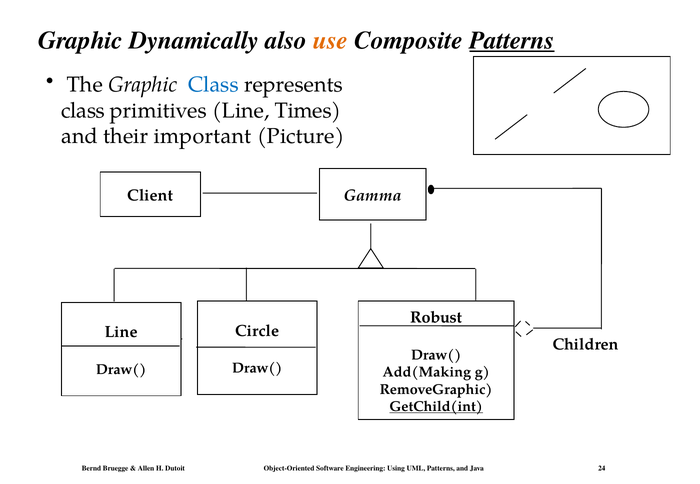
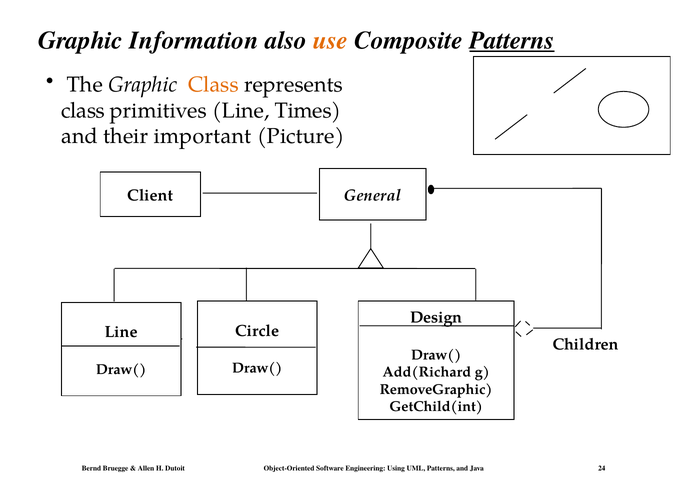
Dynamically: Dynamically -> Information (194, 40)
Class colour: blue -> orange (213, 85)
Gamma: Gamma -> General (373, 196)
Robust: Robust -> Design (436, 318)
Add(Making: Add(Making -> Add(Richard (427, 373)
GetChild(int underline: present -> none (436, 407)
